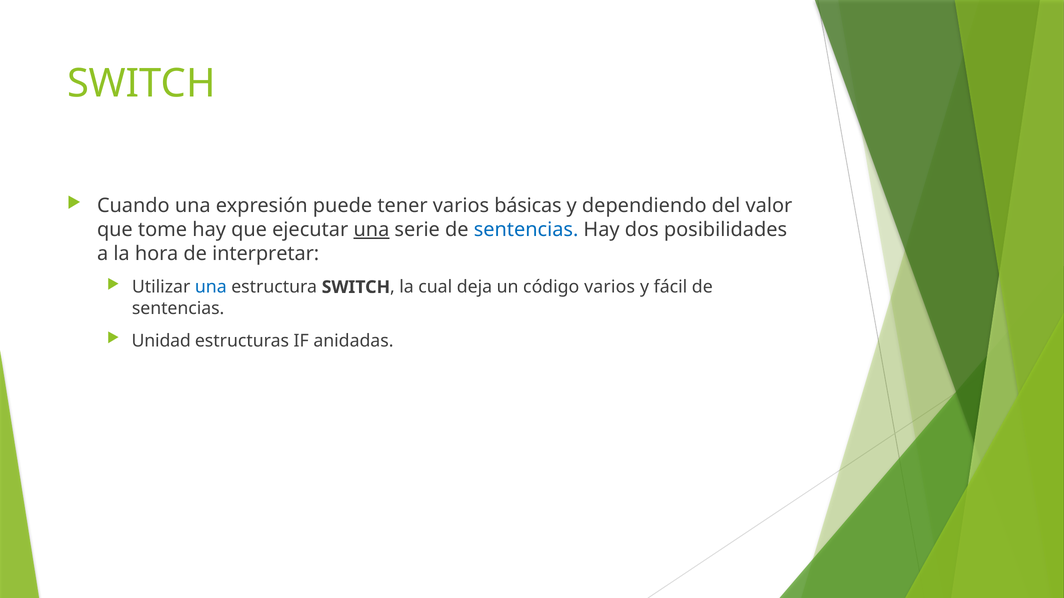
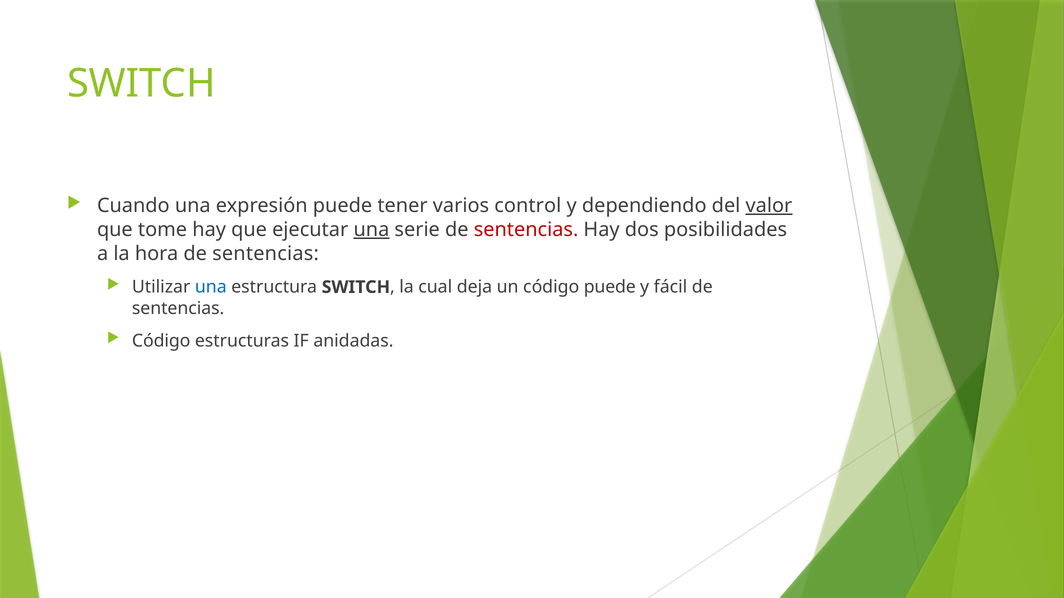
básicas: básicas -> control (528, 206)
valor underline: none -> present (769, 206)
sentencias colour: blue -> red (526, 230)
hora de interpretar: interpretar -> sentencias (266, 254)
código varios: varios -> puede (610, 287)
Unidad: Unidad -> Código (161, 341)
